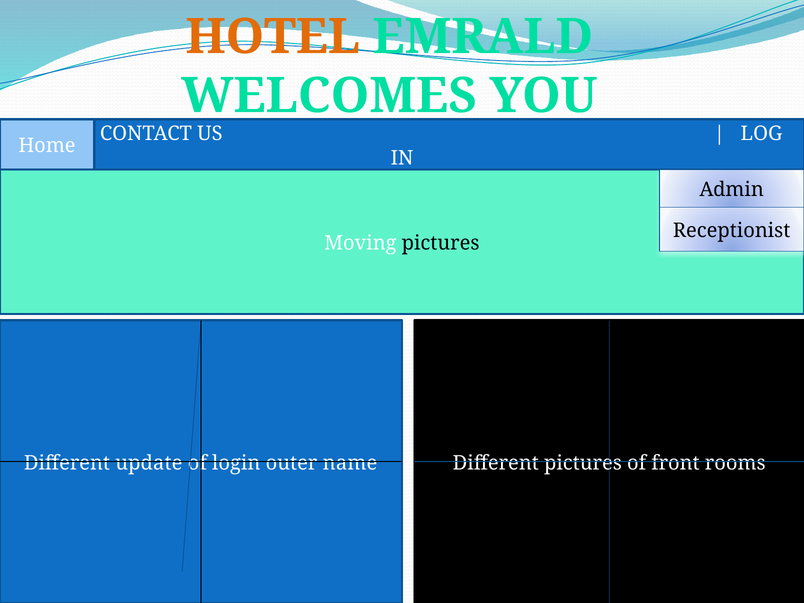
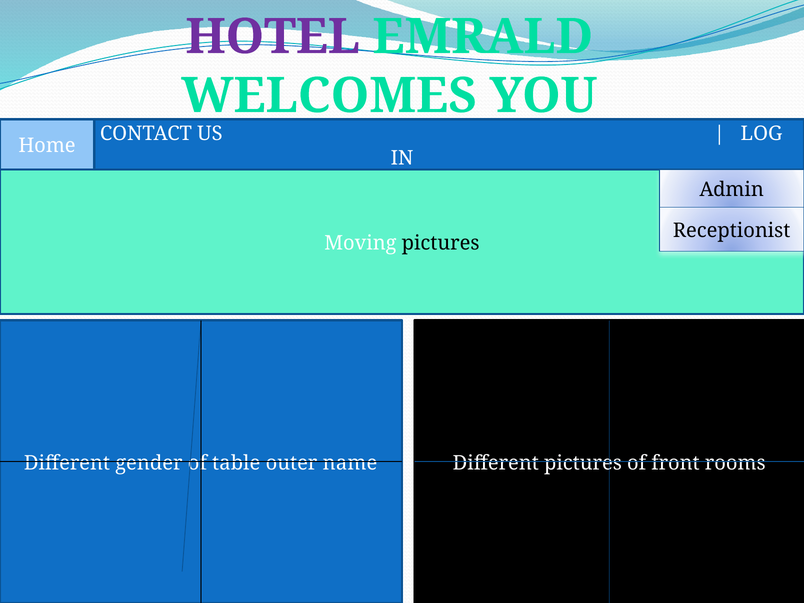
HOTEL colour: orange -> purple (273, 37)
update: update -> gender (149, 463)
login: login -> table (236, 463)
